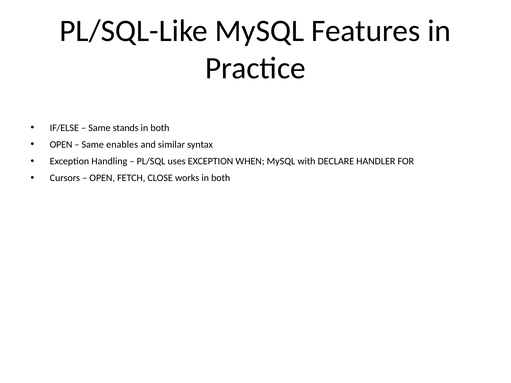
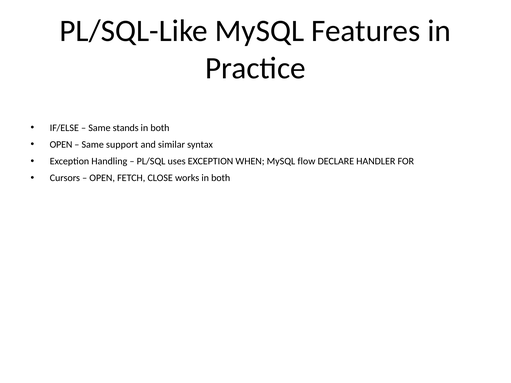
enables: enables -> support (122, 145)
with: with -> flow (306, 161)
